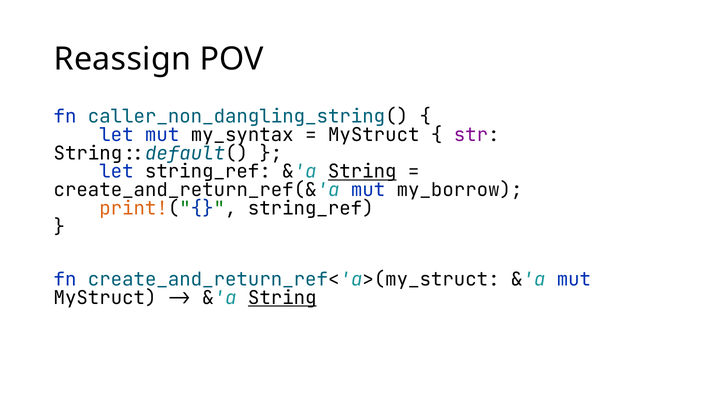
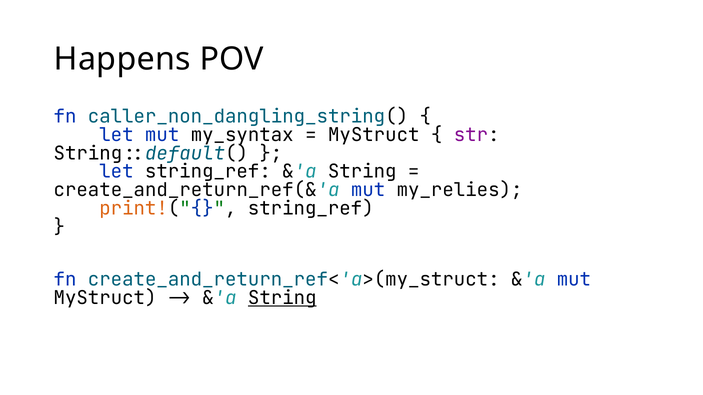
Reassign: Reassign -> Happens (122, 59)
String underline: present -> none (362, 172)
my_borrow: my_borrow -> my_relies (460, 190)
